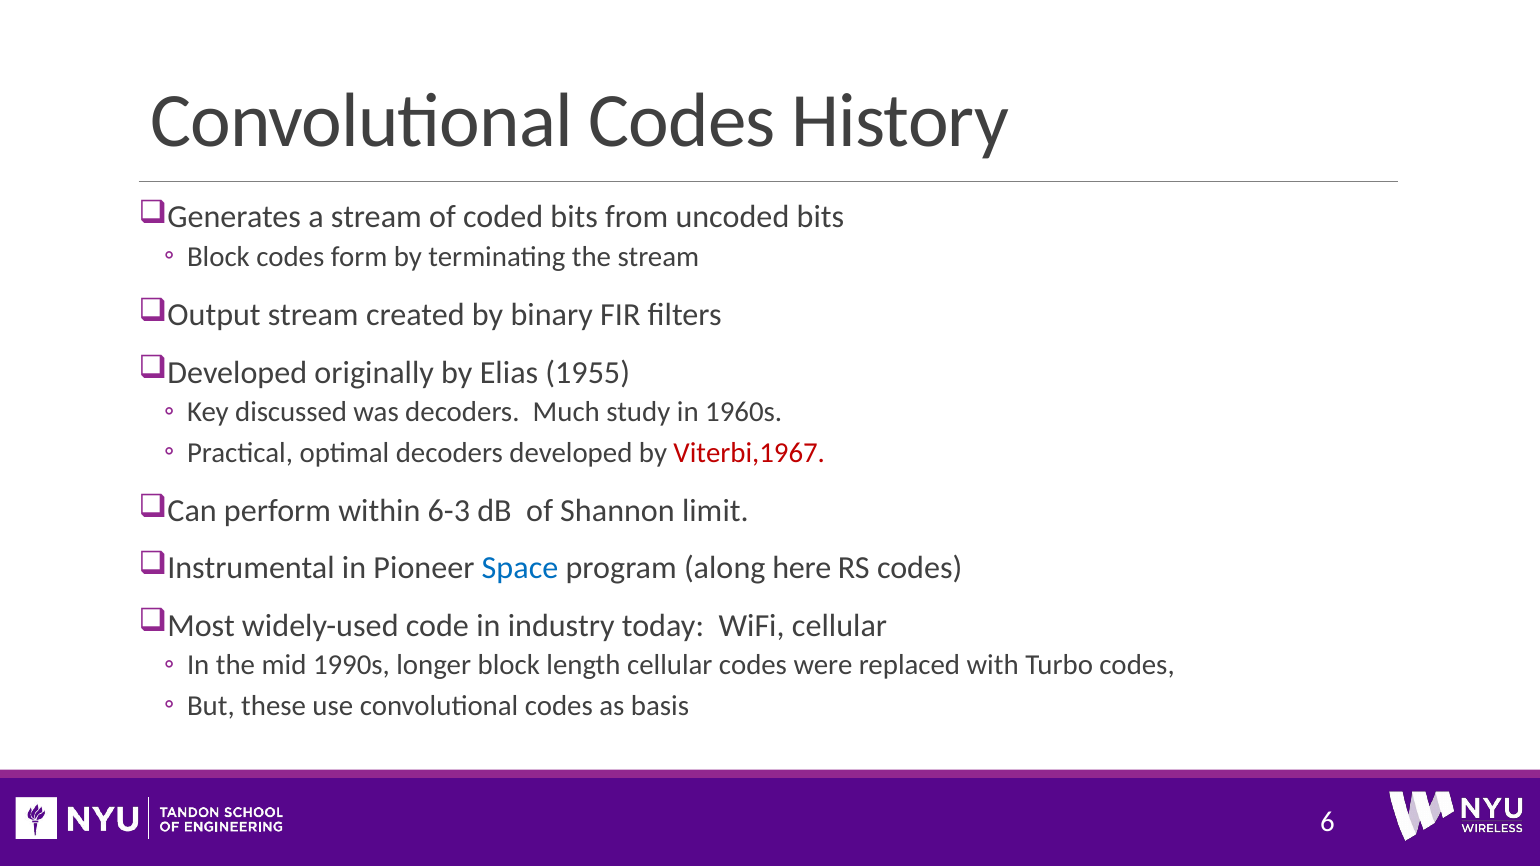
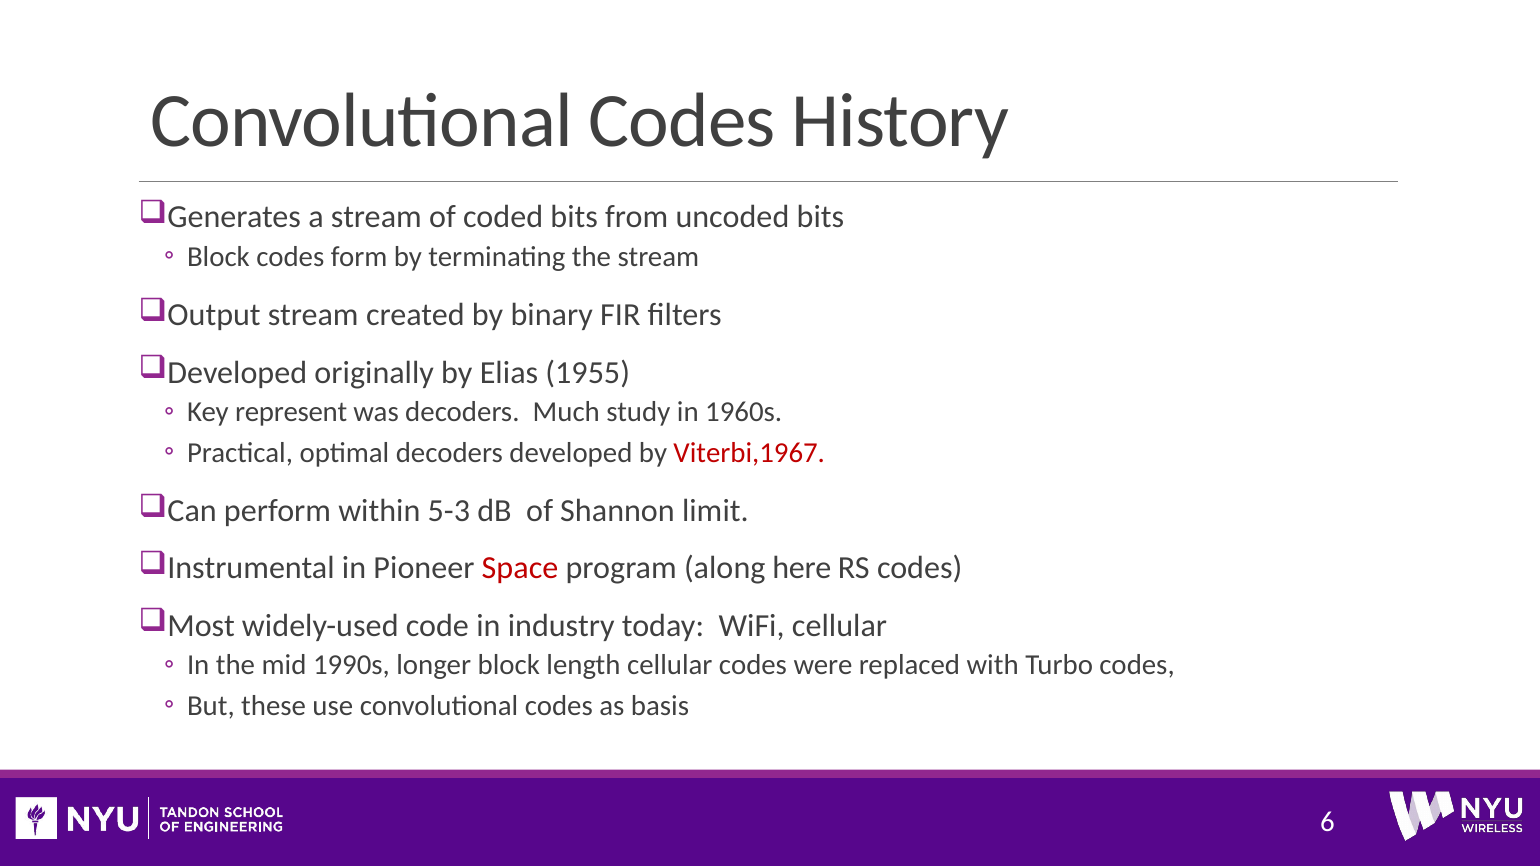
discussed: discussed -> represent (291, 412)
6-3: 6-3 -> 5-3 (449, 511)
Space colour: blue -> red (520, 569)
